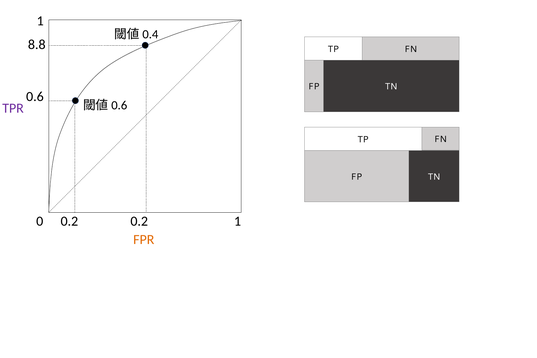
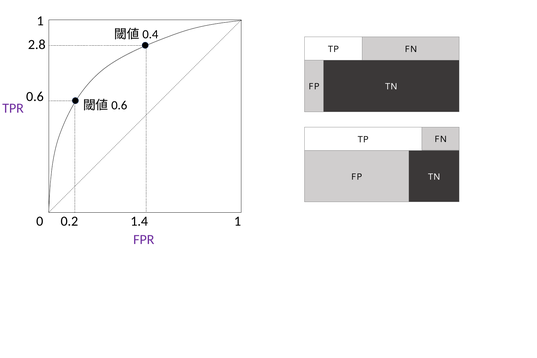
8.8: 8.8 -> 2.8 (37, 44)
0.2: 0.2 -> 1.4 (139, 221)
FPR colour: orange -> purple (144, 240)
